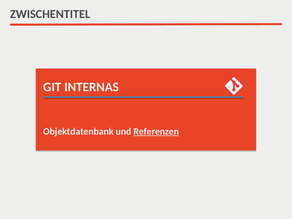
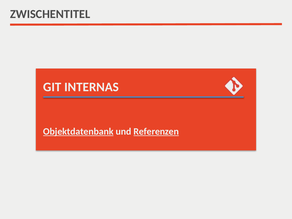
Objektdatenbank underline: none -> present (78, 132)
